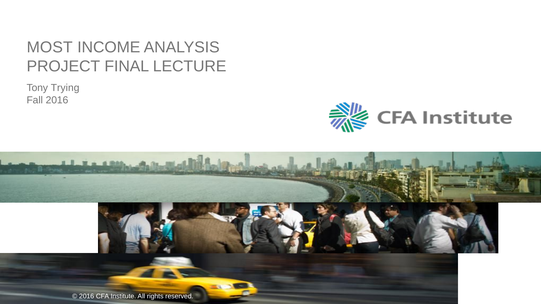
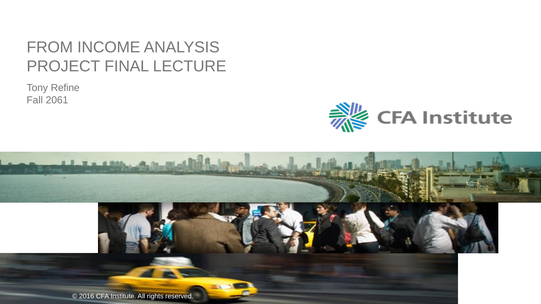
MOST: MOST -> FROM (50, 47)
Trying: Trying -> Refine (65, 88)
Fall 2016: 2016 -> 2061 (57, 100)
